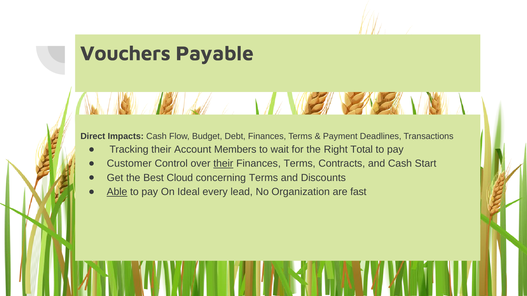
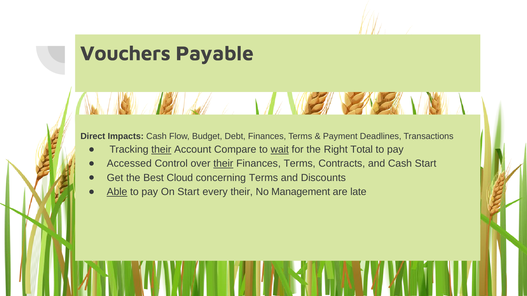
their underline: none -> present (161, 150)
Members: Members -> Compare (235, 150)
wait underline: none -> present (280, 150)
Customer: Customer -> Accessed (129, 164)
On Ideal: Ideal -> Start (188, 192)
every lead: lead -> their (242, 192)
Organization: Organization -> Management (301, 192)
fast: fast -> late (358, 192)
